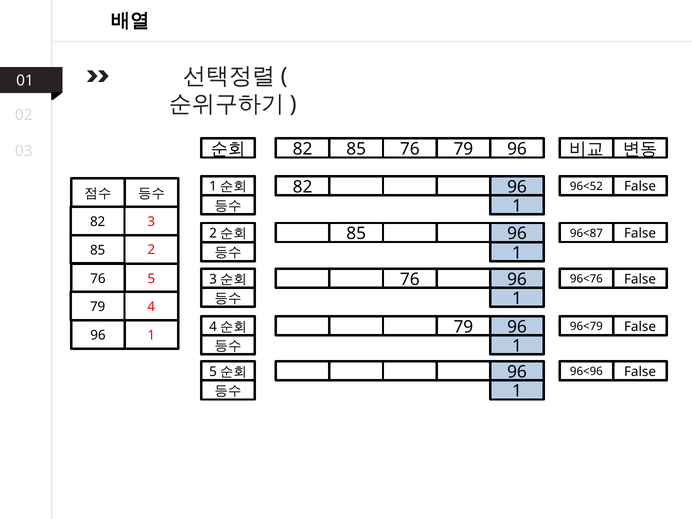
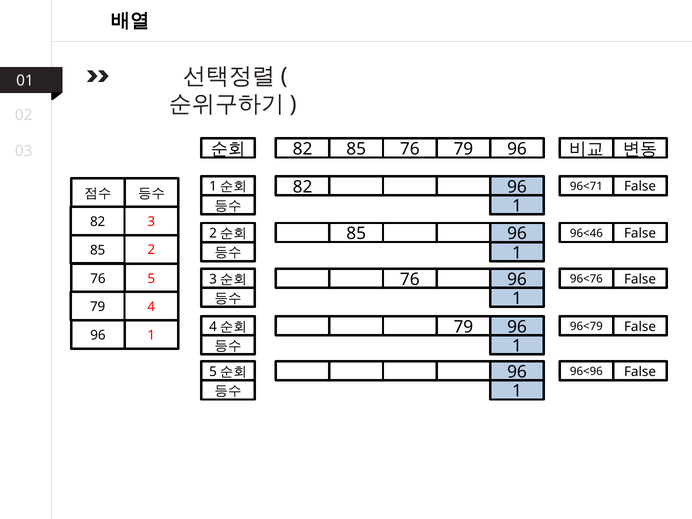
96<52: 96<52 -> 96<71 (586, 186)
96<87: 96<87 -> 96<46 (586, 233)
